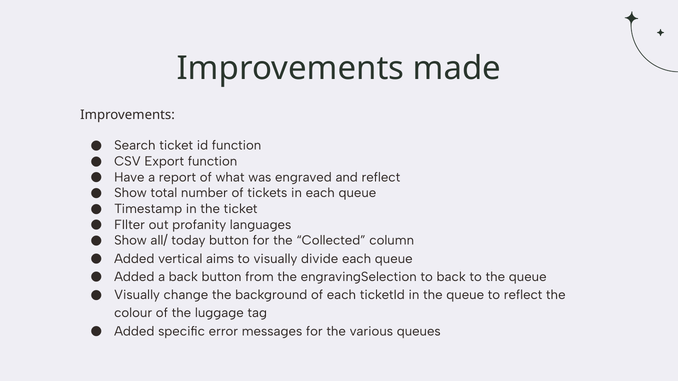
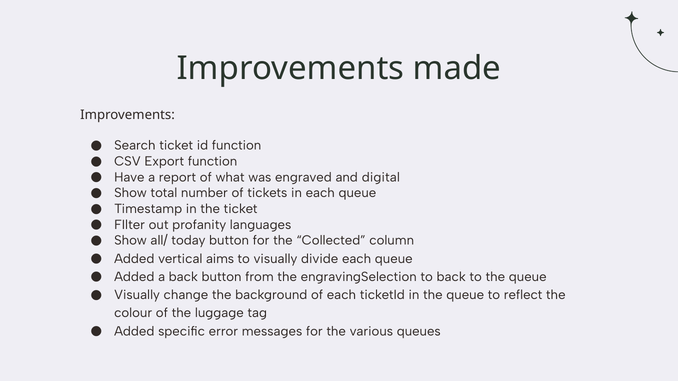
and reflect: reflect -> digital (381, 177)
